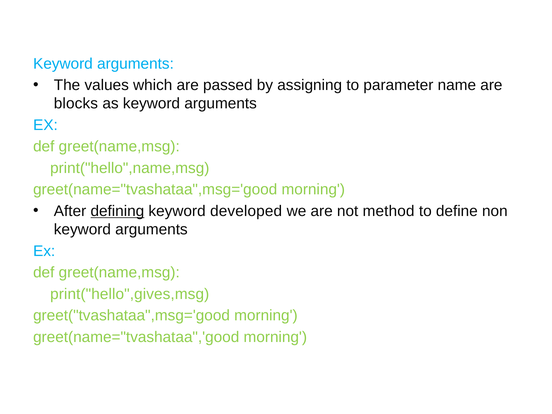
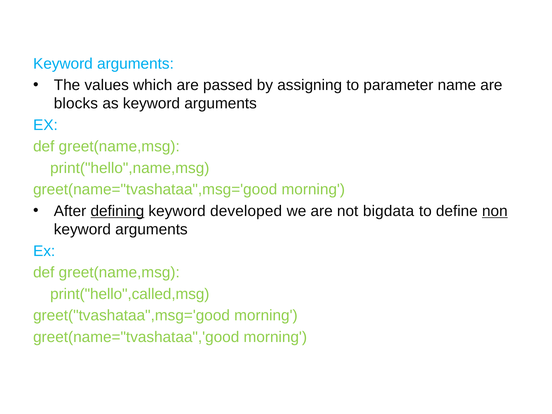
method: method -> bigdata (389, 211)
non underline: none -> present (495, 211)
print("hello",gives,msg: print("hello",gives,msg -> print("hello",called,msg (130, 294)
